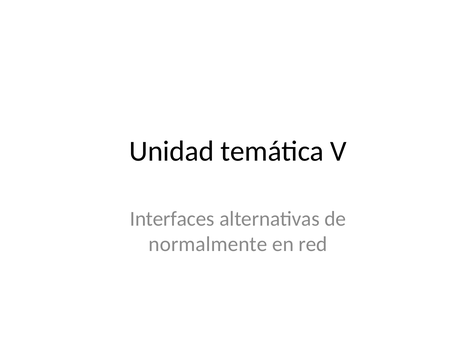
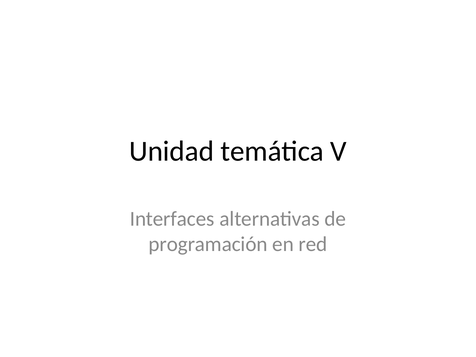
normalmente: normalmente -> programación (208, 244)
